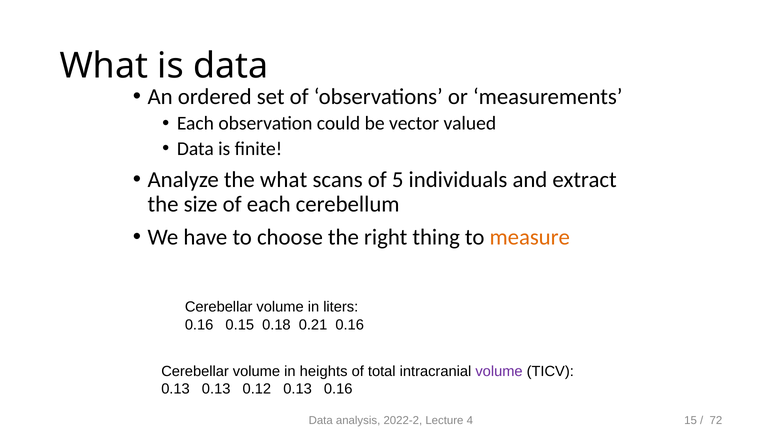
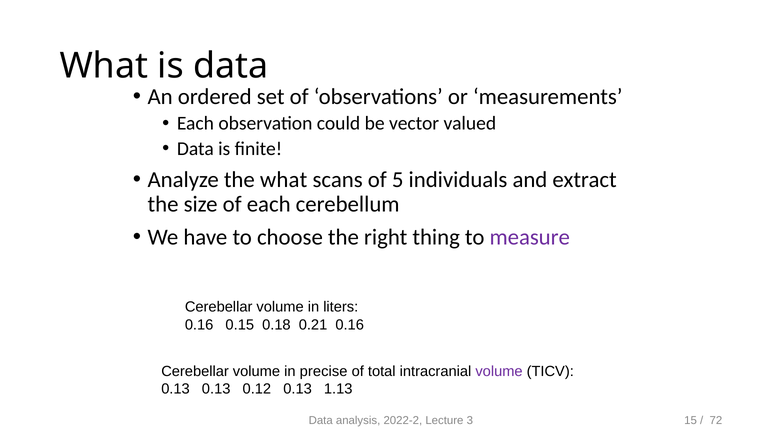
measure colour: orange -> purple (530, 237)
heights: heights -> precise (324, 371)
0.13 0.16: 0.16 -> 1.13 (338, 389)
4: 4 -> 3 (470, 420)
